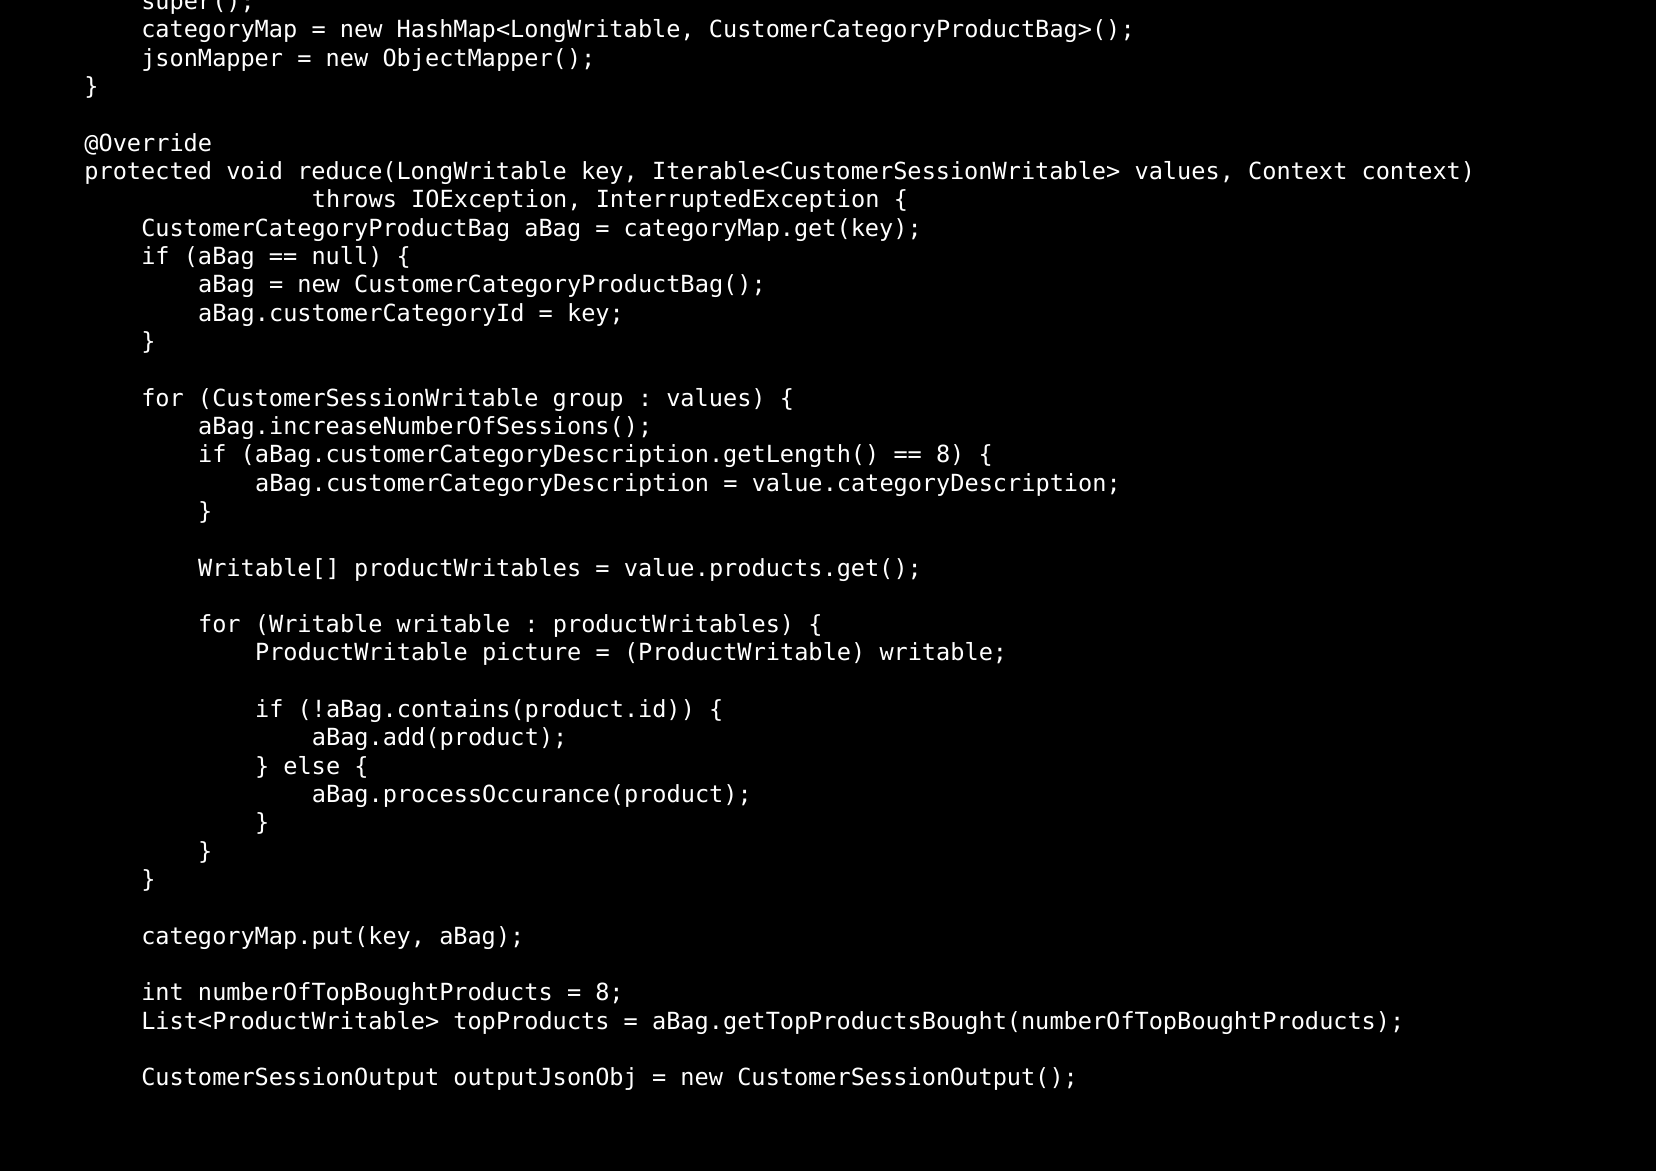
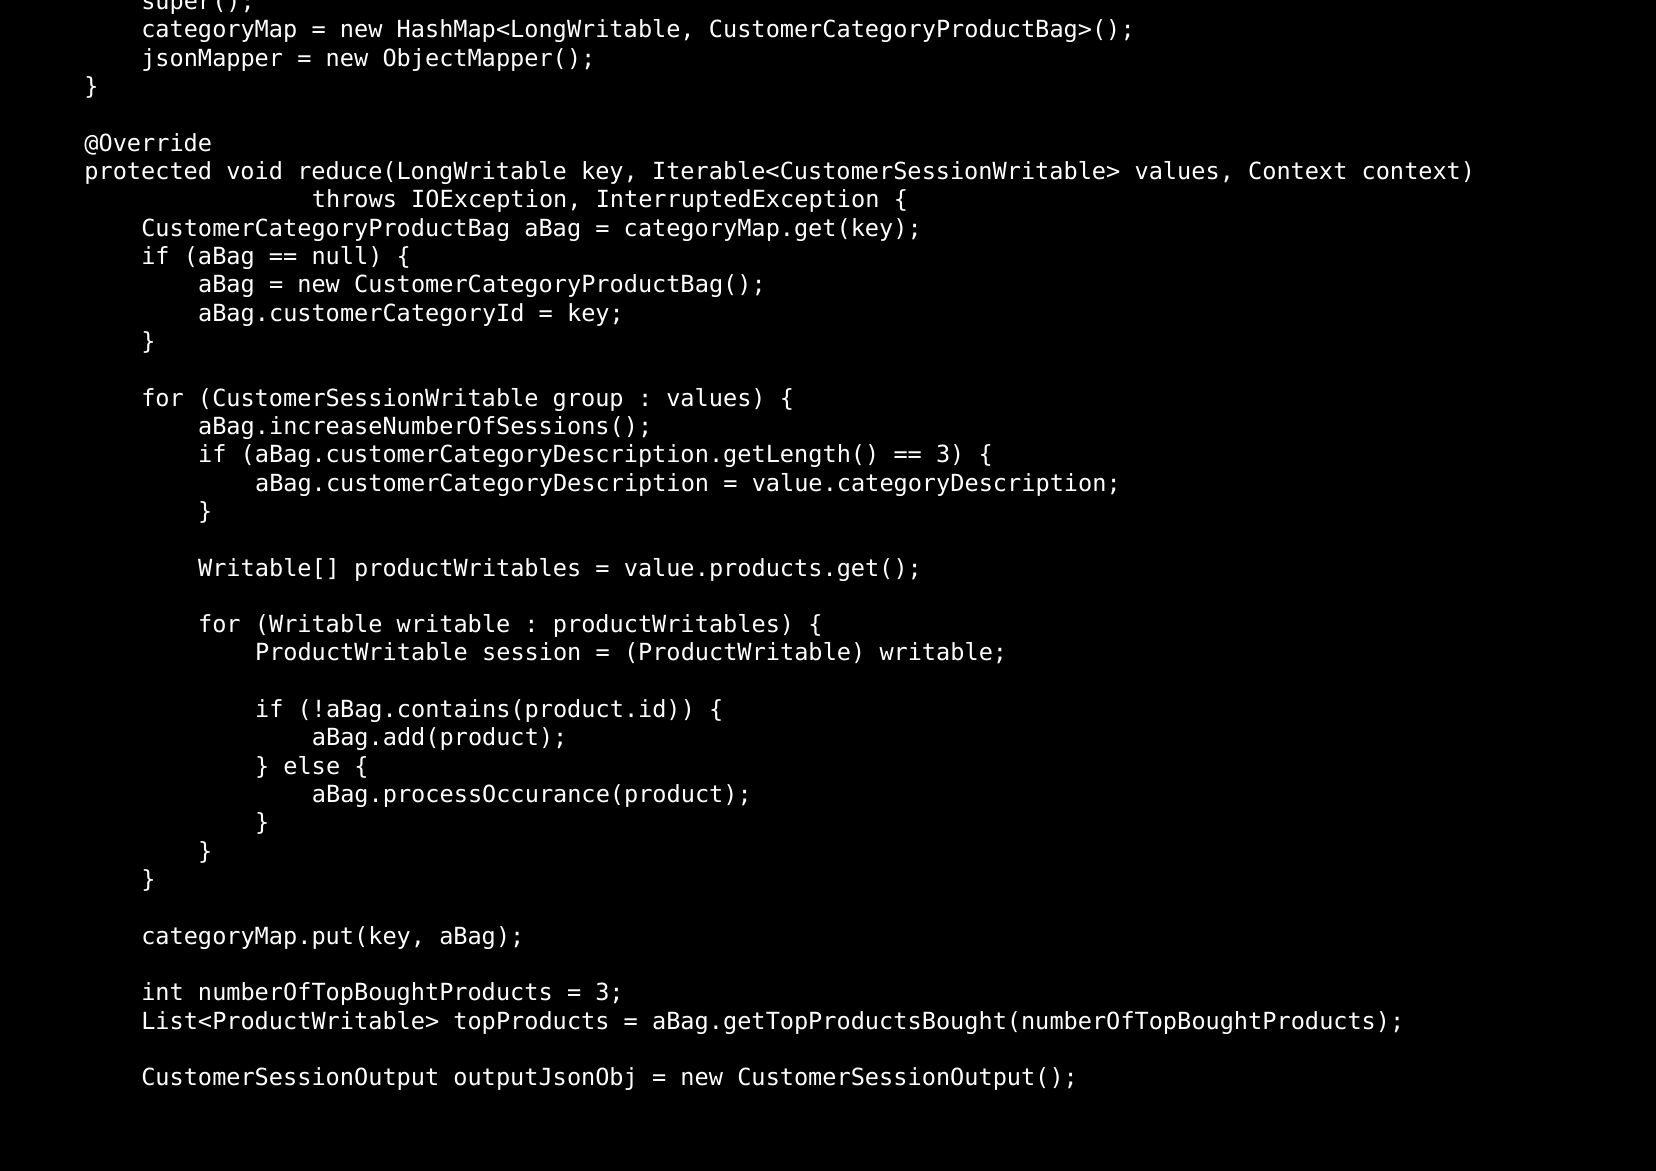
8: 8 -> 3 (950, 455)
picture: picture -> session (532, 653)
8: 8 -> 3 (610, 993)
